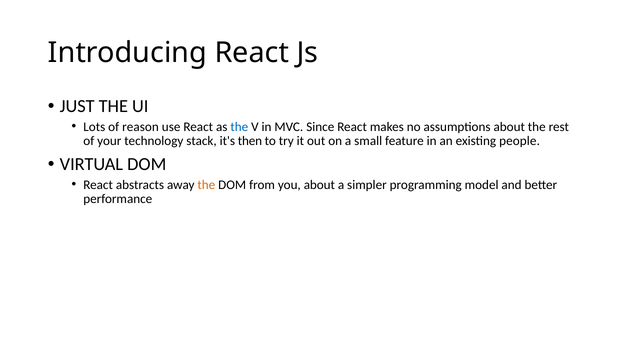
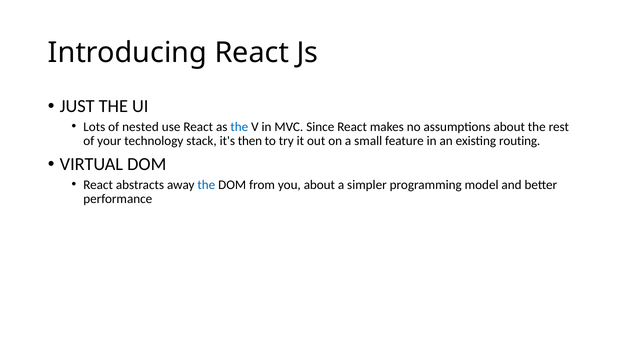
reason: reason -> nested (140, 127)
people: people -> routing (520, 141)
the colour: orange -> blue (206, 185)
